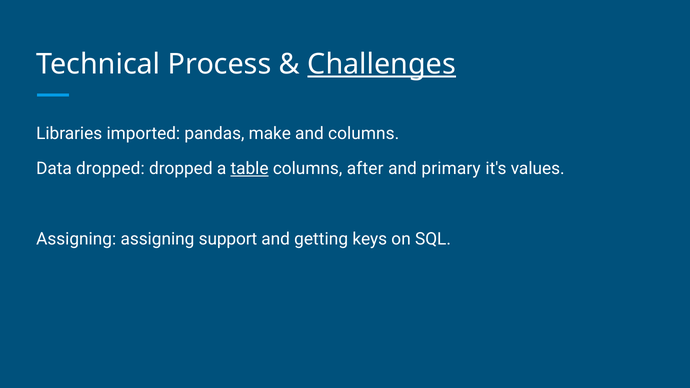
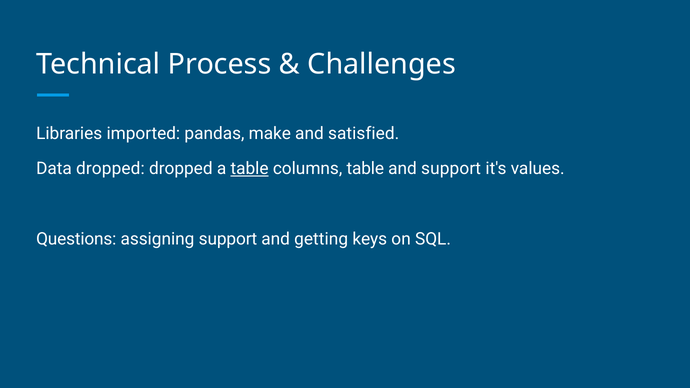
Challenges underline: present -> none (382, 64)
and columns: columns -> satisfied (364, 134)
columns after: after -> table (365, 169)
and primary: primary -> support (451, 169)
Assigning: Assigning -> Questions (76, 239)
